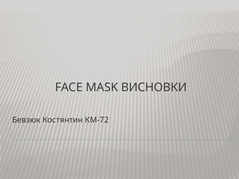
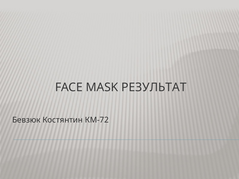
ВИСНОВКИ: ВИСНОВКИ -> РЕЗУЛЬТАТ (154, 88)
